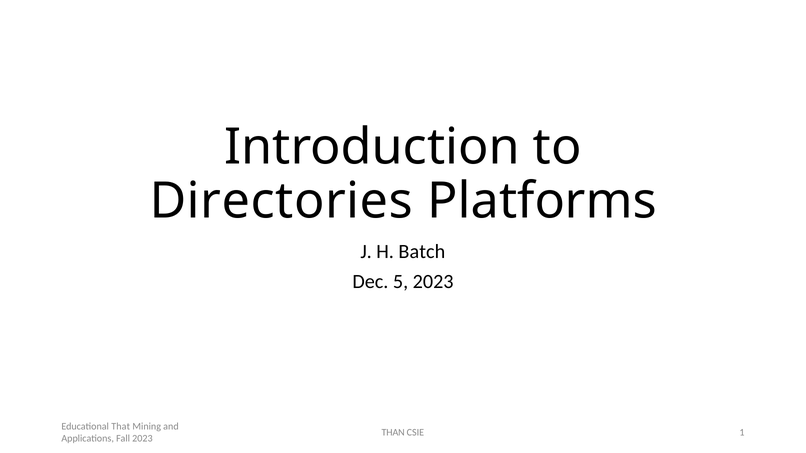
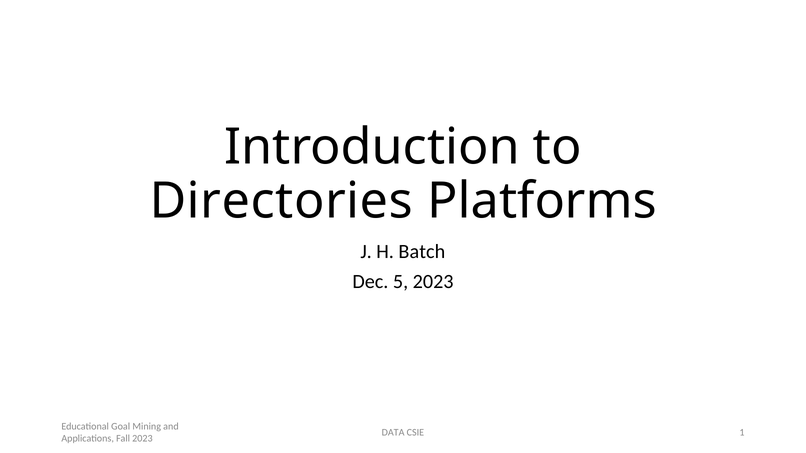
That: That -> Goal (121, 427)
THAN: THAN -> DATA (393, 433)
